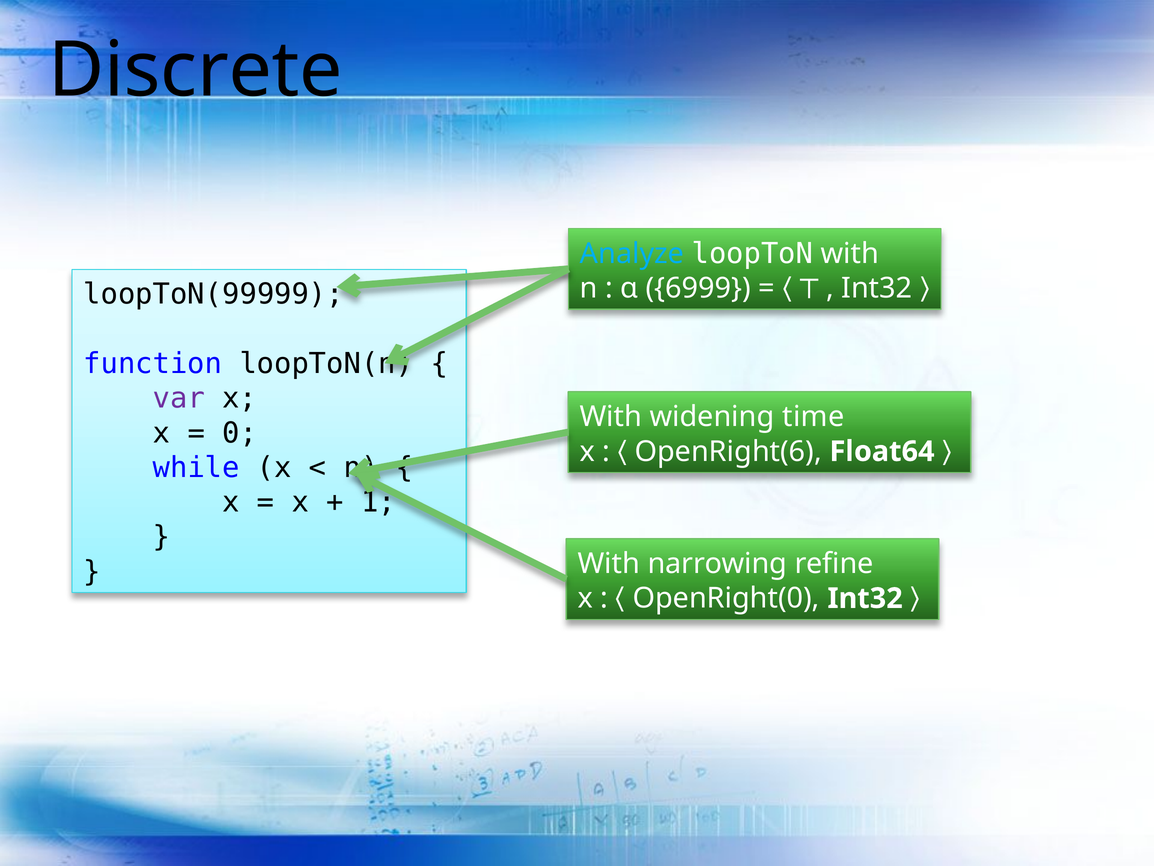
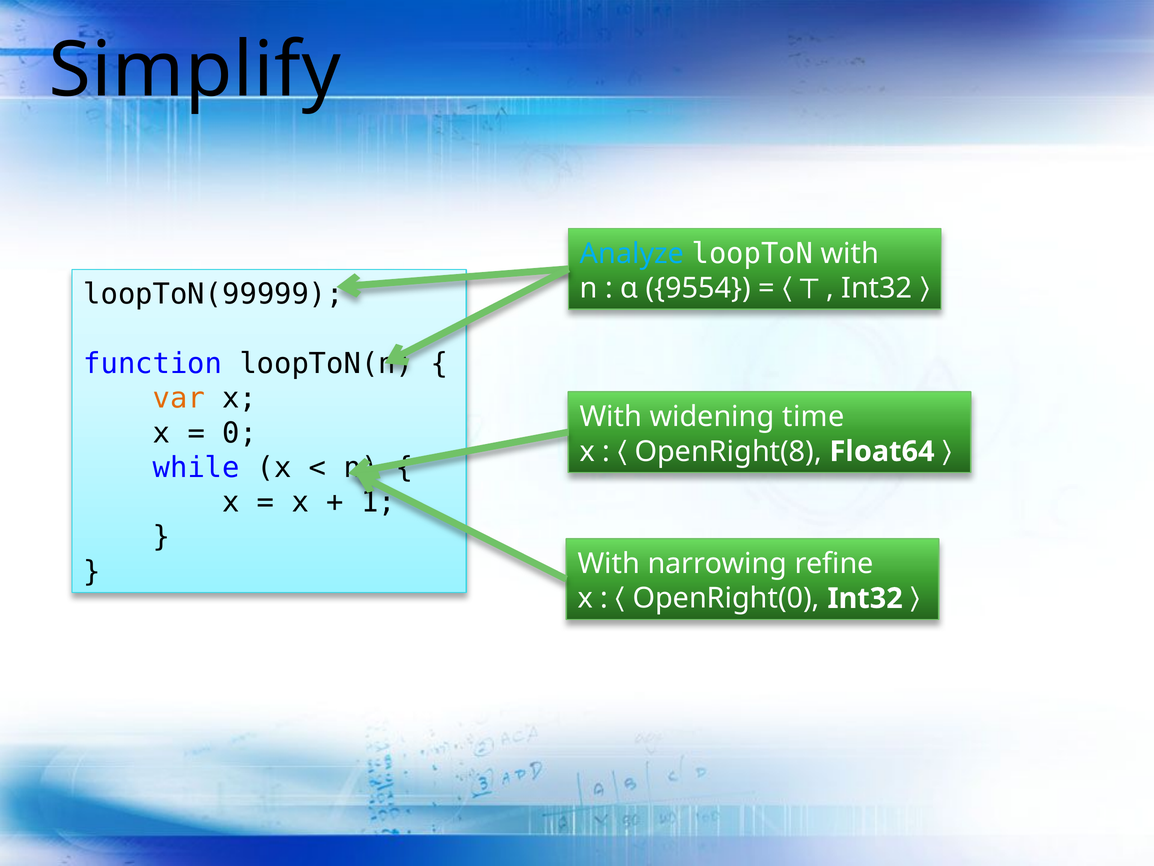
Discrete: Discrete -> Simplify (195, 70)
6999: 6999 -> 9554 (698, 288)
var colour: purple -> orange (179, 398)
OpenRight(6: OpenRight(6 -> OpenRight(8 (728, 451)
